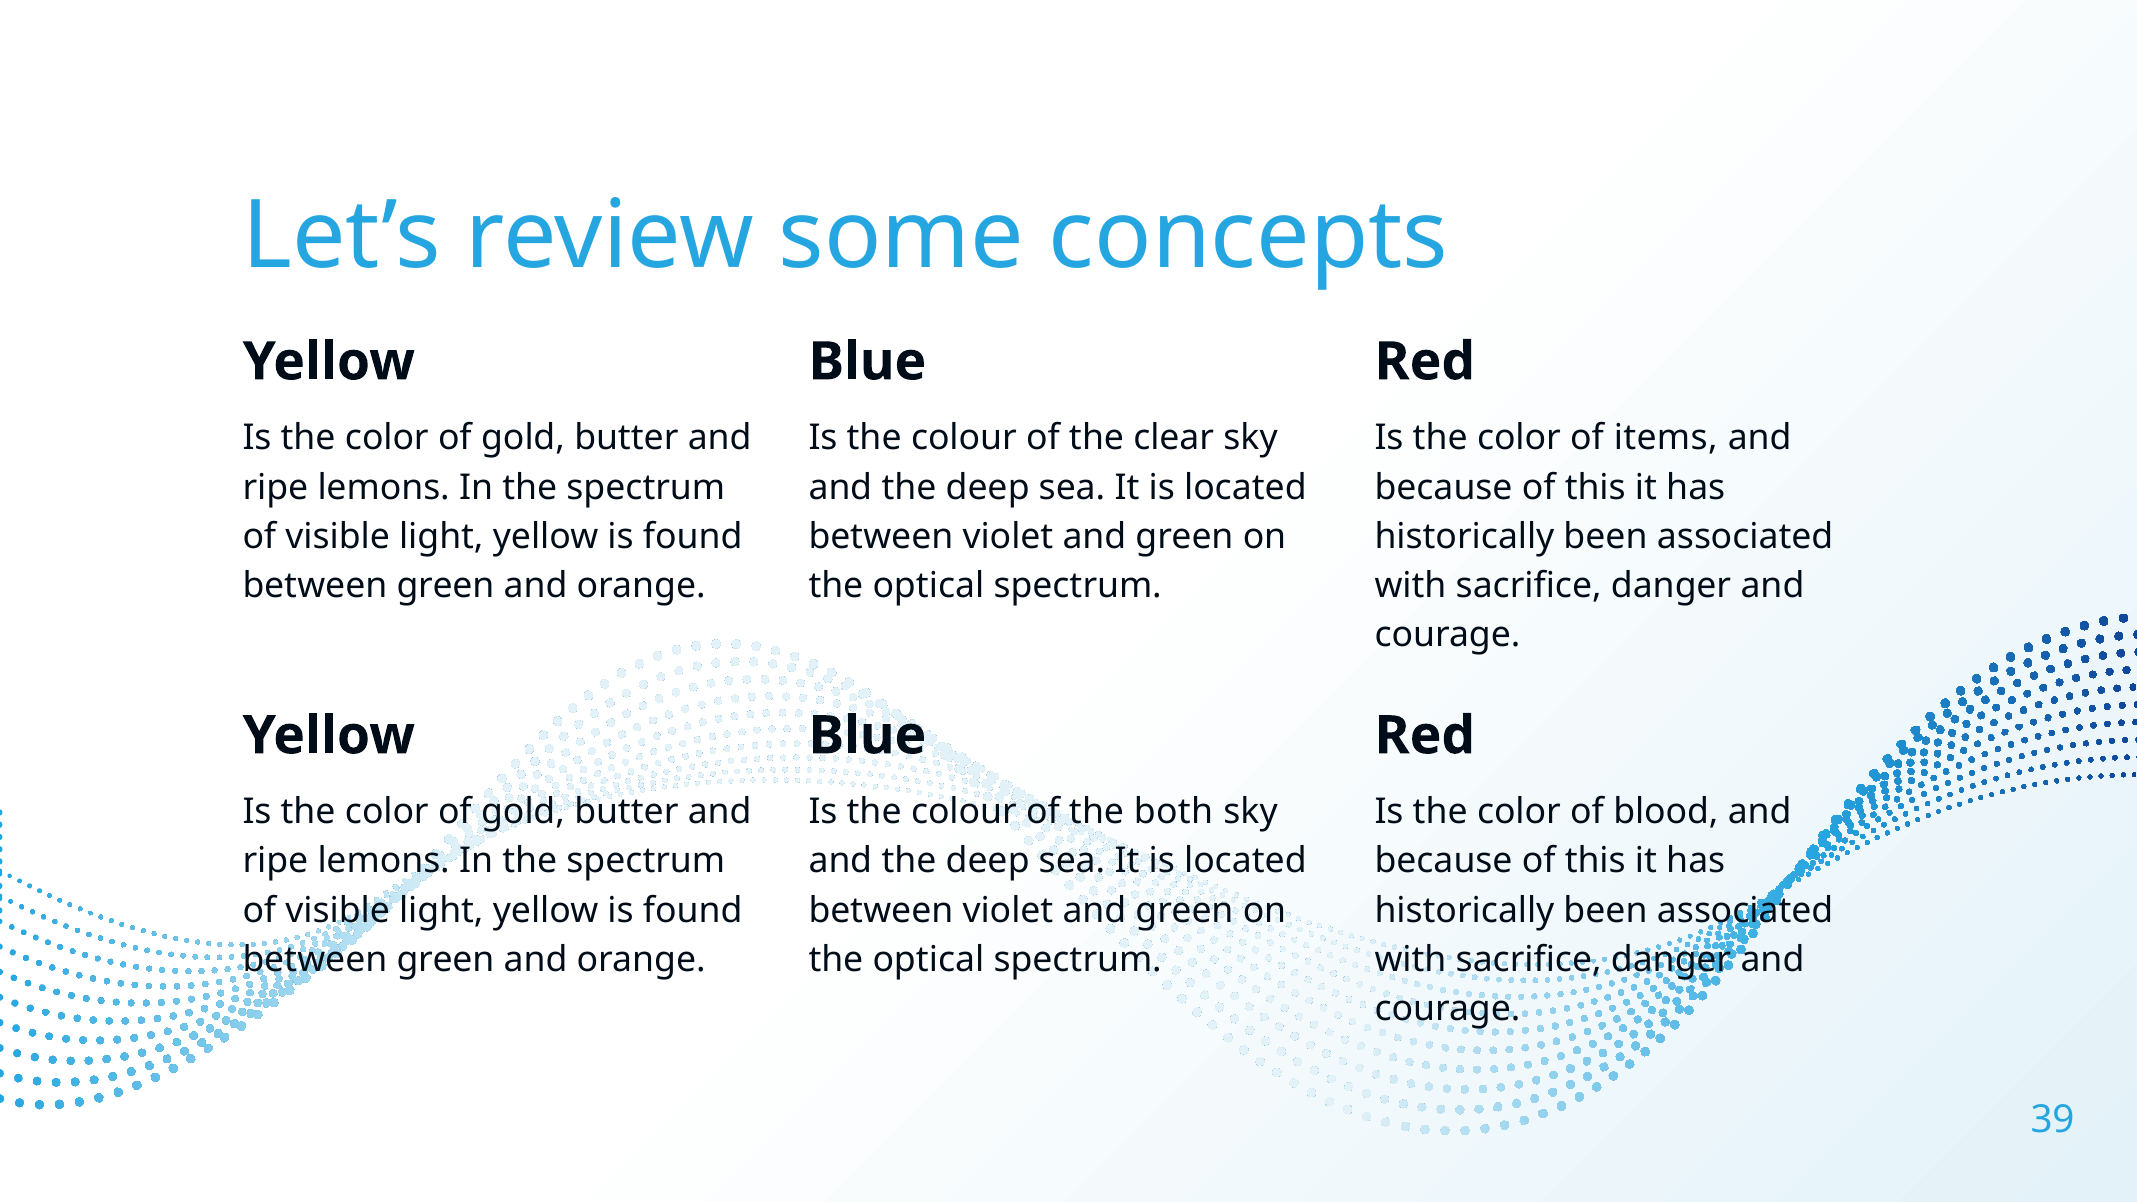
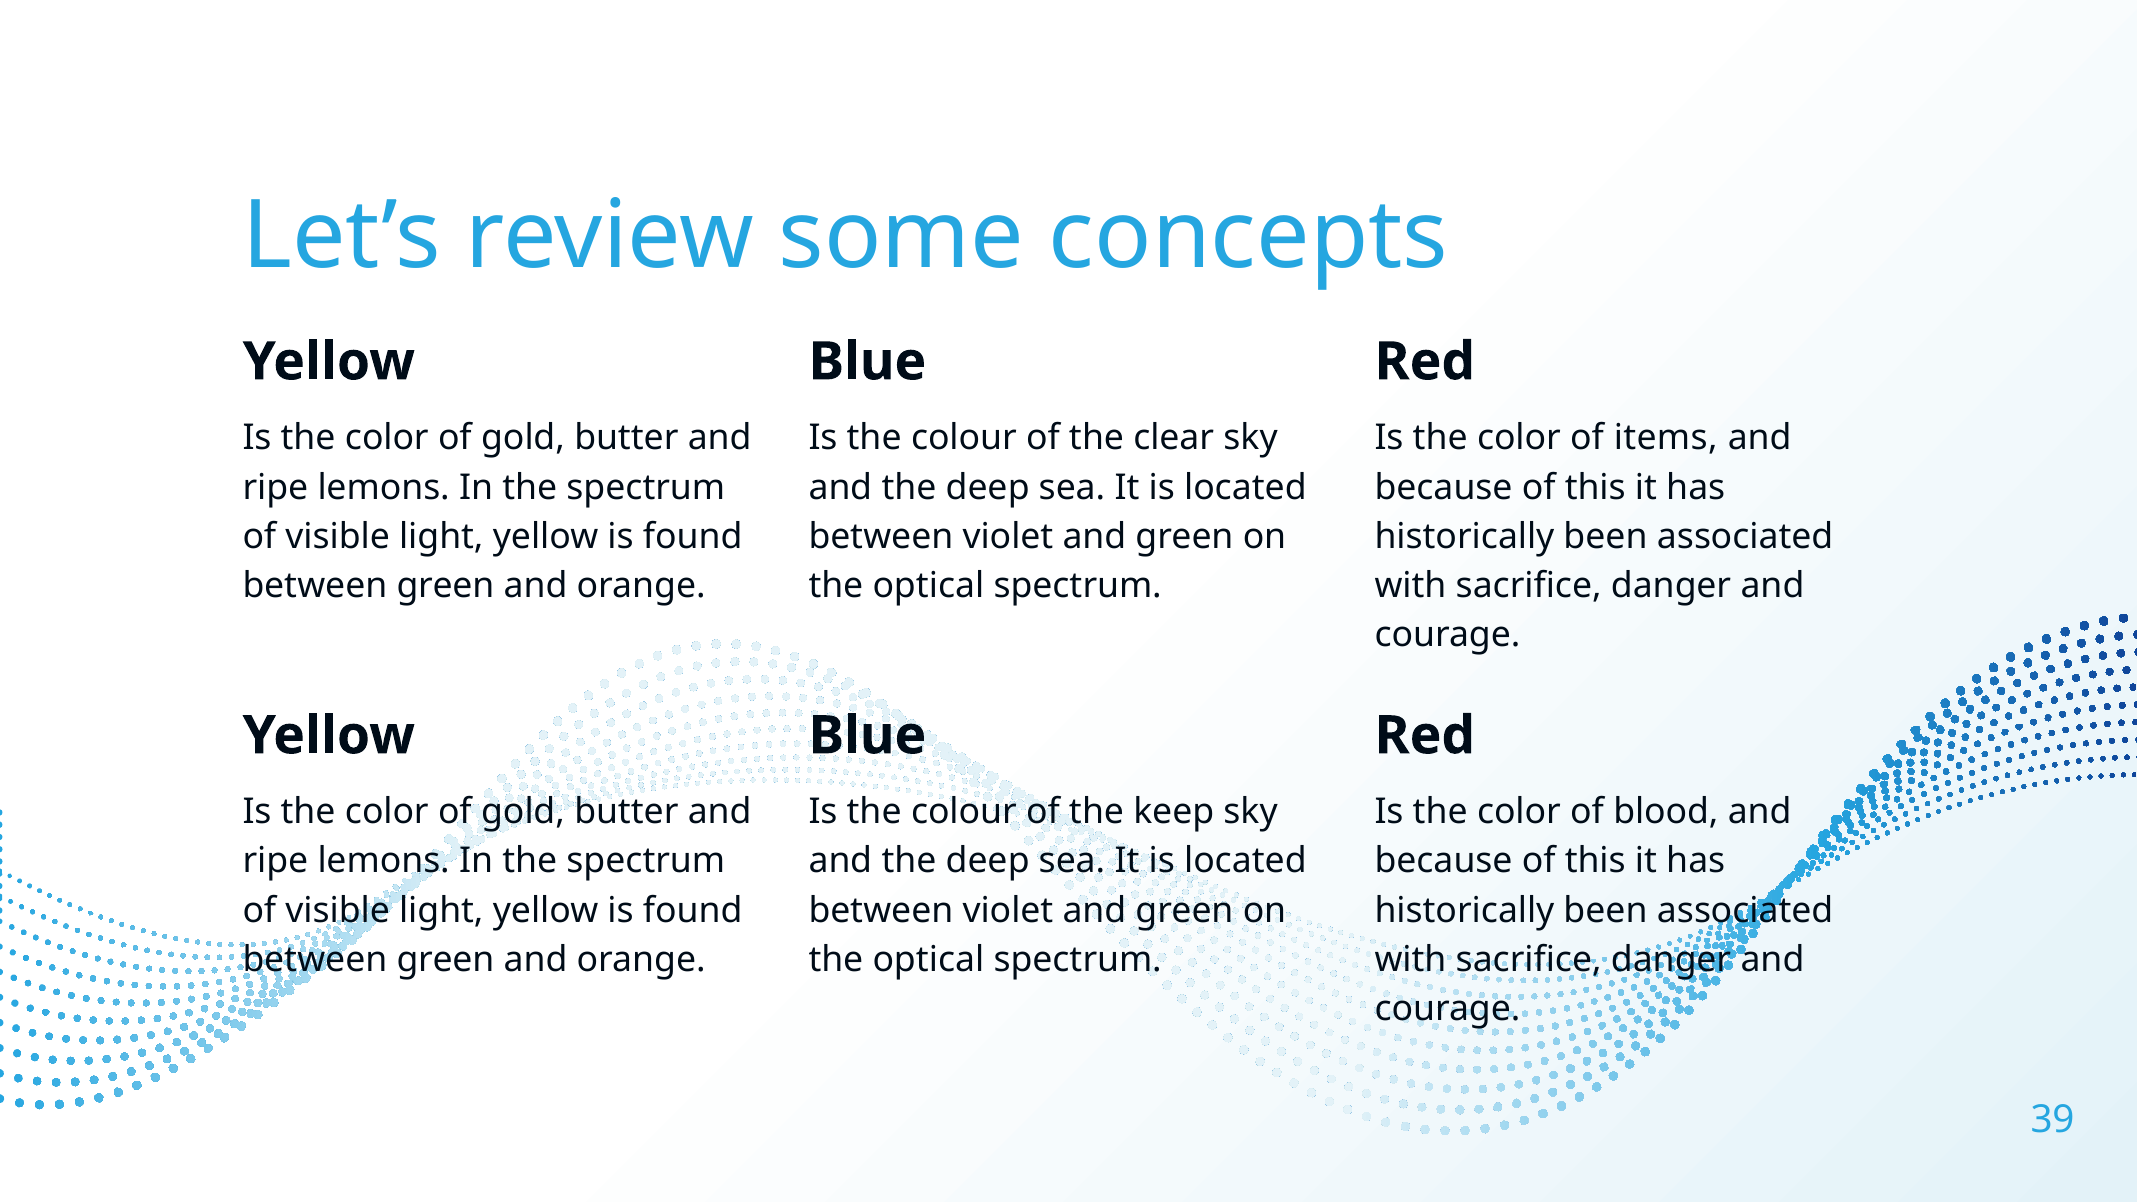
both: both -> keep (1174, 812)
